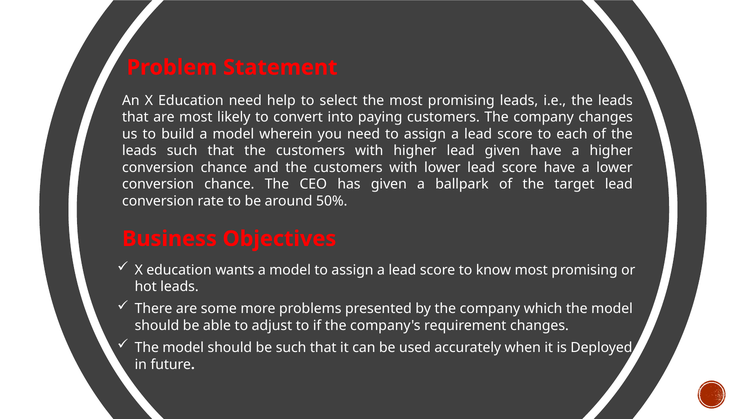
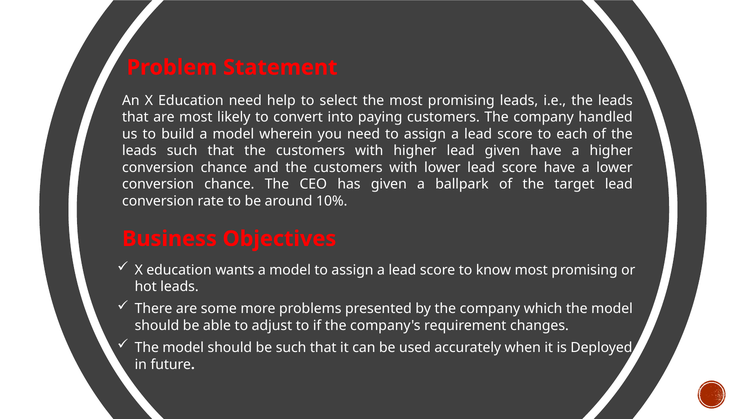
company changes: changes -> handled (606, 117)
50%: 50% -> 10% (332, 201)
